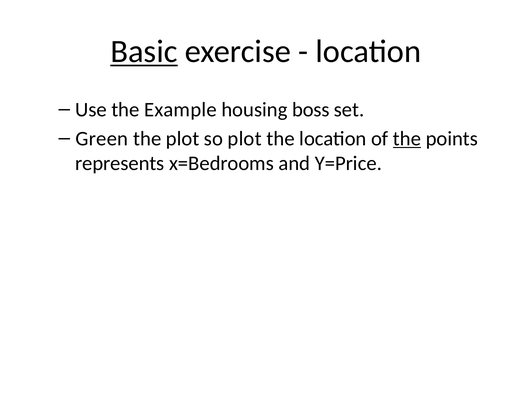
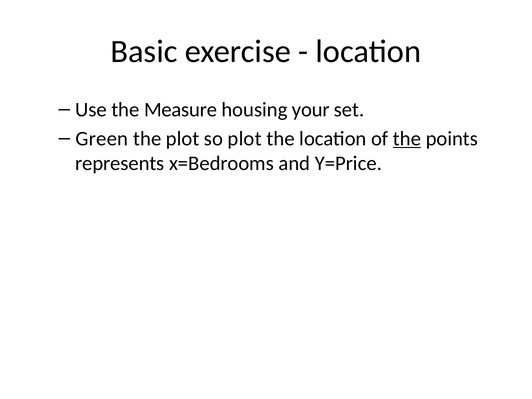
Basic underline: present -> none (144, 51)
Example: Example -> Measure (181, 110)
boss: boss -> your (311, 110)
